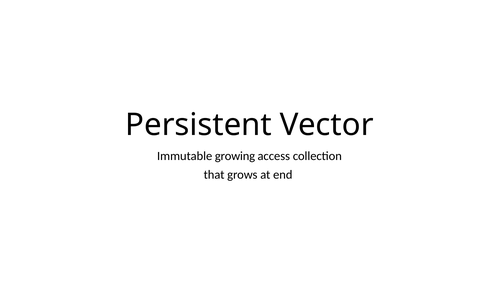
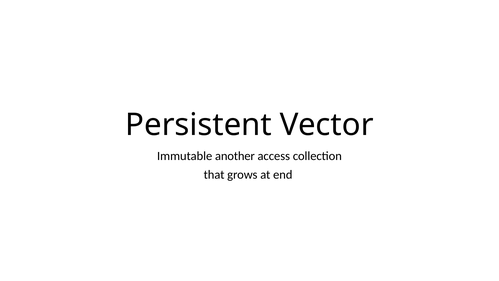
growing: growing -> another (235, 156)
